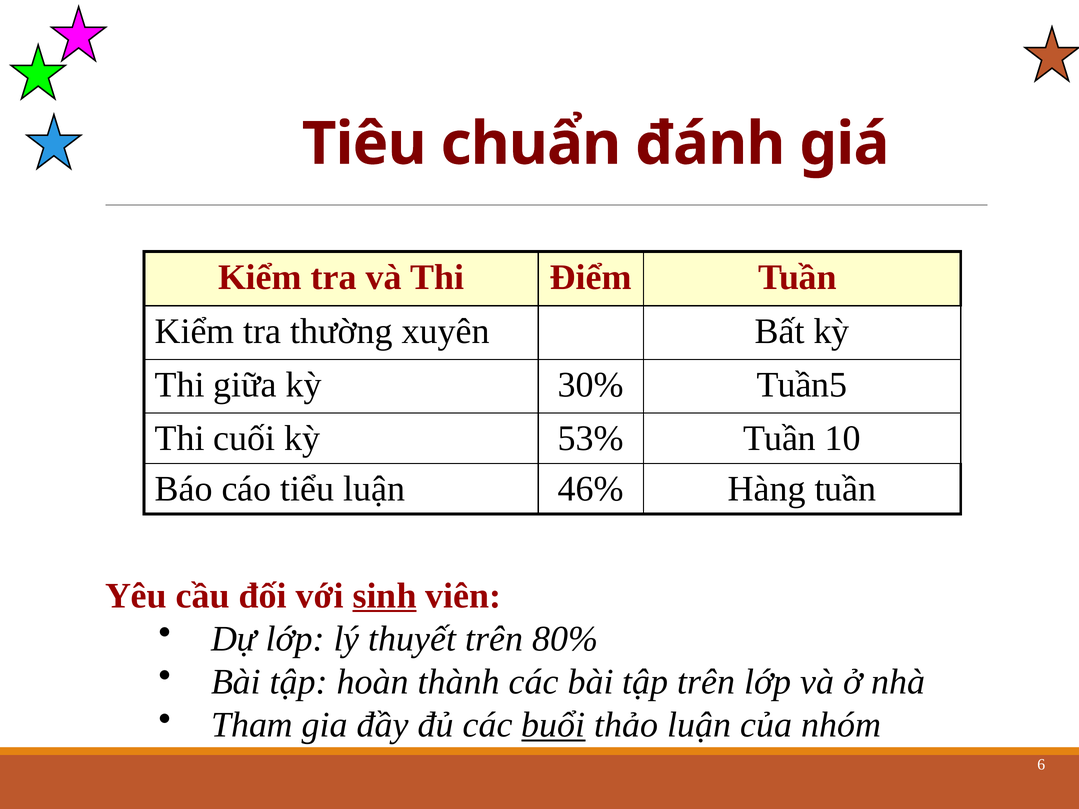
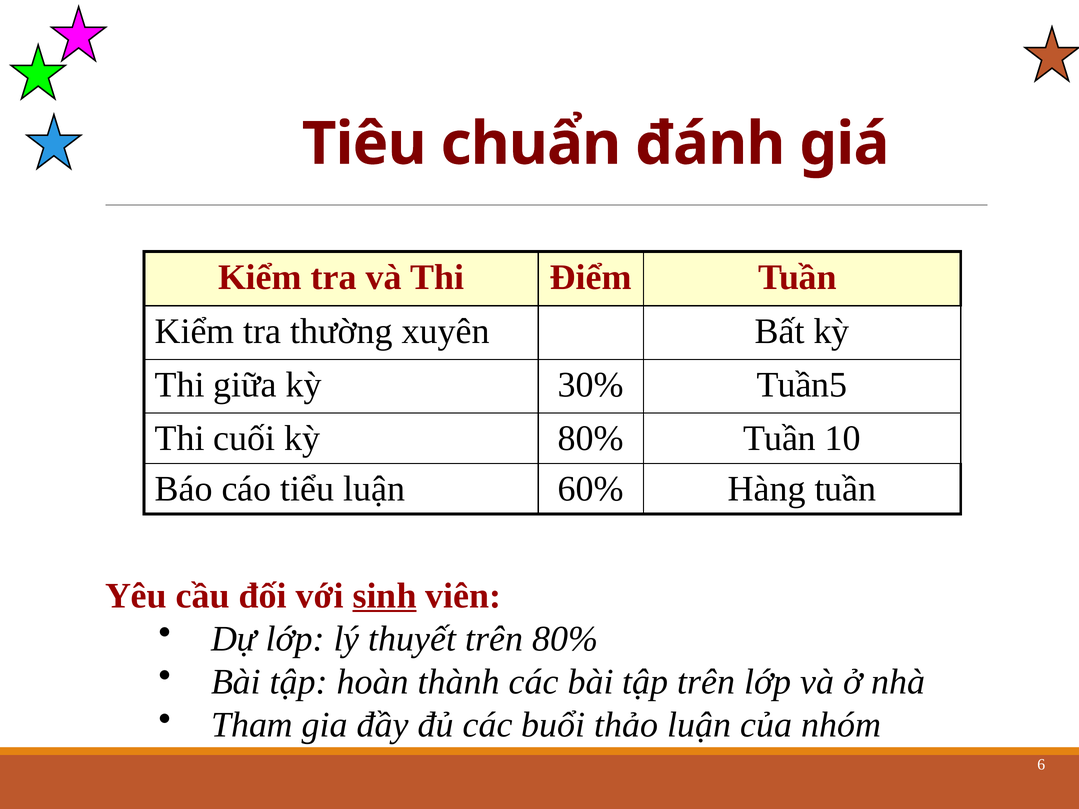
kỳ 53%: 53% -> 80% (591, 439)
46%: 46% -> 60% (591, 489)
buổi underline: present -> none (553, 725)
